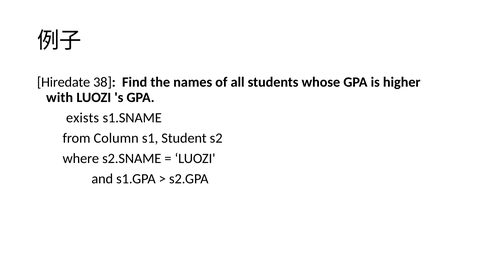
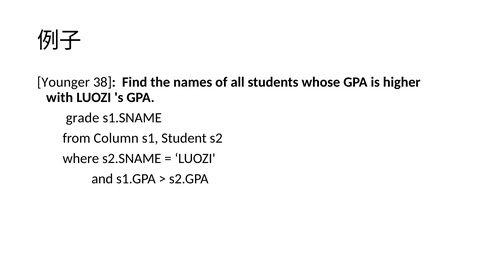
Hiredate: Hiredate -> Younger (63, 82)
exists: exists -> grade (83, 118)
